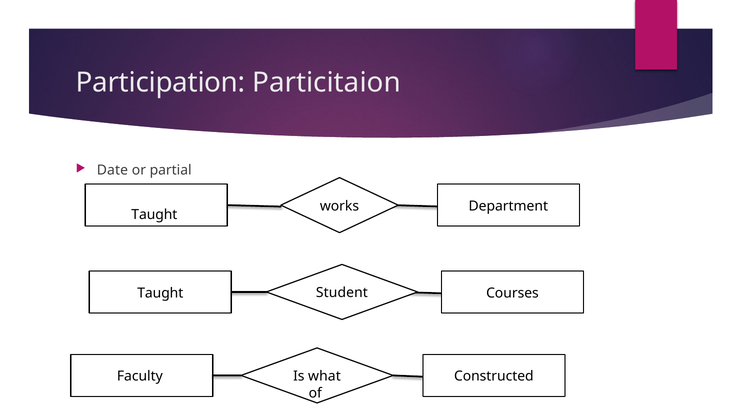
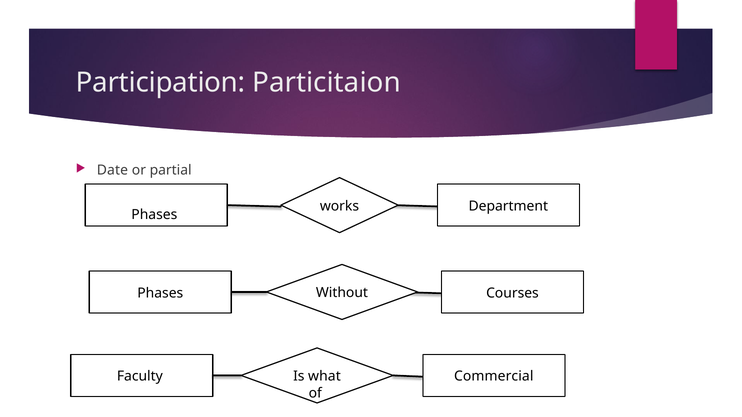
Taught: Taught -> Phases (154, 215)
Student: Student -> Without (342, 293)
Taught: Taught -> Phases (160, 293)
Constructed: Constructed -> Commercial (494, 377)
